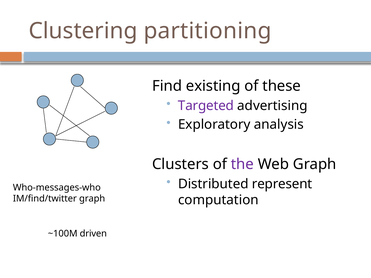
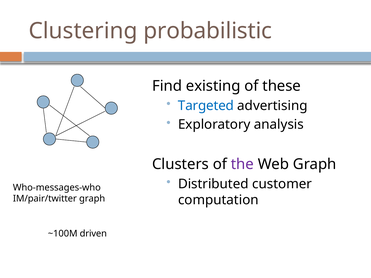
partitioning: partitioning -> probabilistic (208, 31)
Targeted colour: purple -> blue (206, 106)
represent: represent -> customer (282, 184)
IM/find/twitter: IM/find/twitter -> IM/pair/twitter (45, 199)
